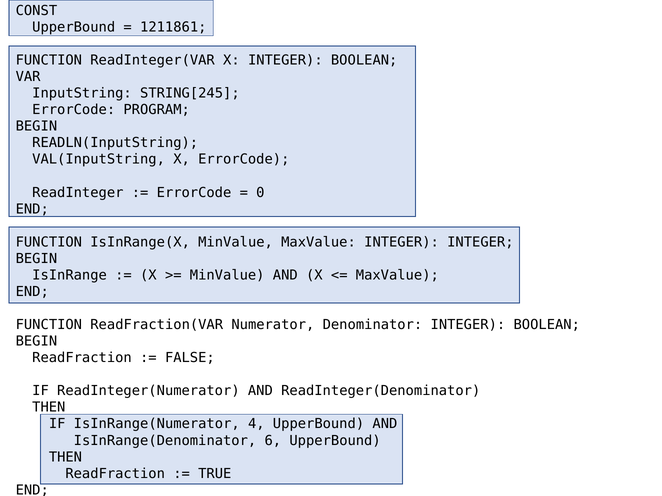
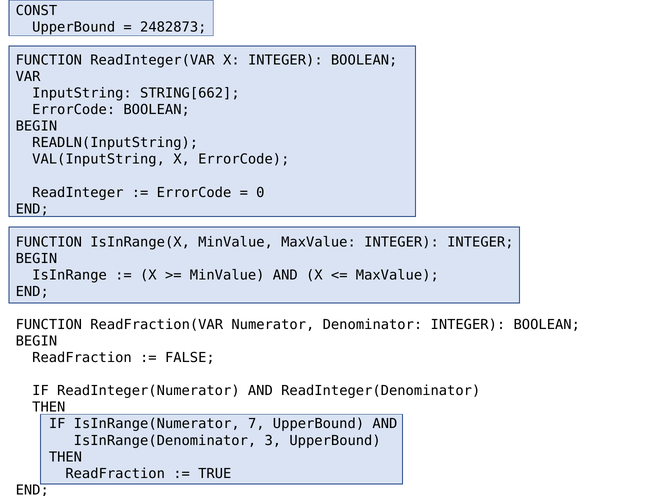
1211861: 1211861 -> 2482873 (173, 27)
STRING[245: STRING[245 -> STRING[662 (190, 93)
ErrorCode PROGRAM: PROGRAM -> BOOLEAN (157, 110)
4: 4 -> 7 (256, 424)
6: 6 -> 3 (273, 441)
